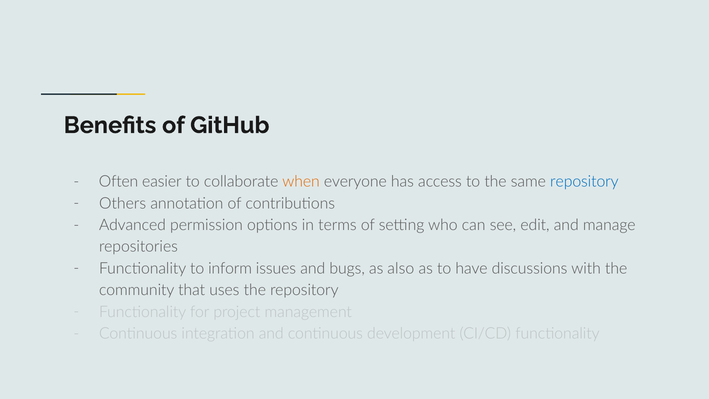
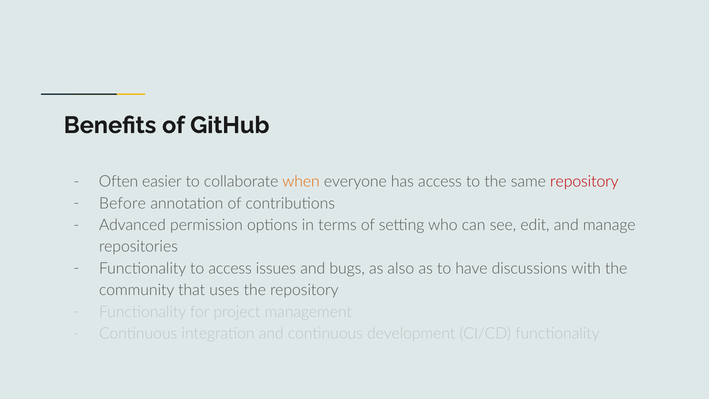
repository colour: blue -> red (584, 182)
Others: Others -> Before (123, 203)
to inform: inform -> access (230, 268)
